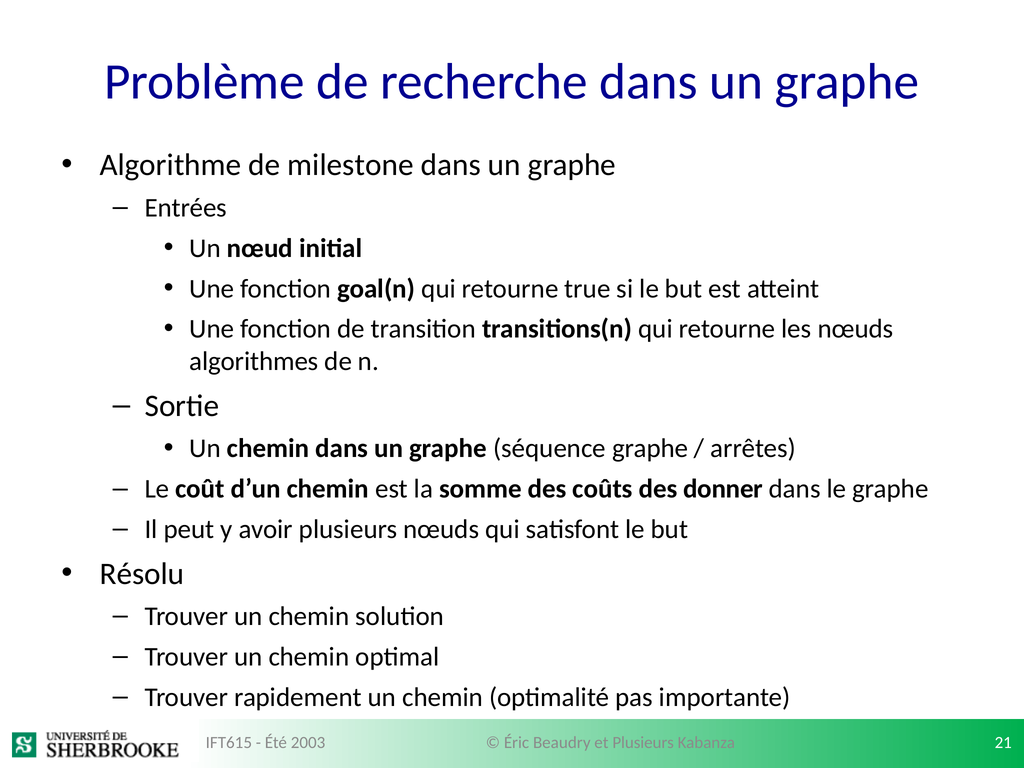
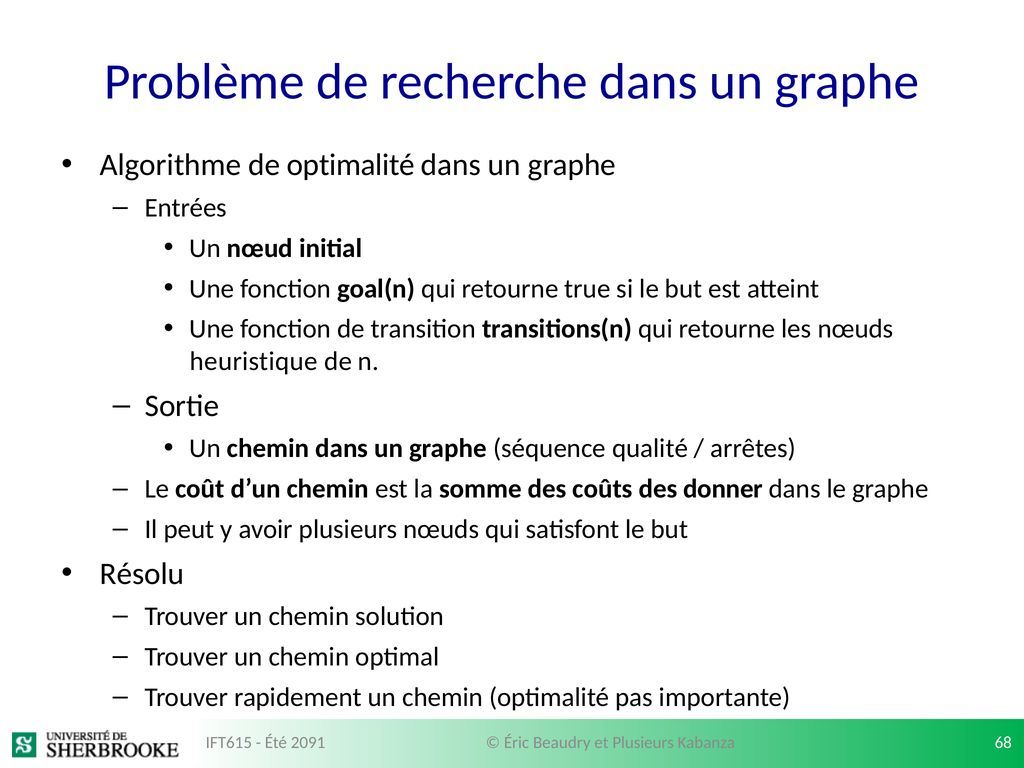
de milestone: milestone -> optimalité (351, 165)
algorithmes: algorithmes -> heuristique (254, 361)
séquence graphe: graphe -> qualité (650, 449)
21: 21 -> 68 (1003, 743)
2003: 2003 -> 2091 (308, 743)
